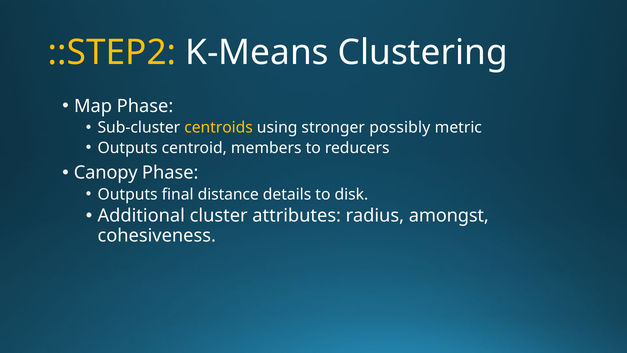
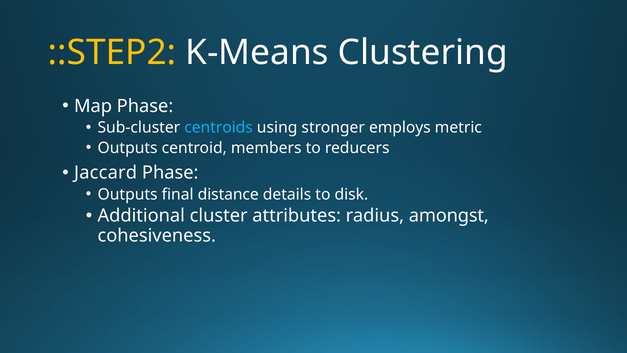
centroids colour: yellow -> light blue (219, 128)
possibly: possibly -> employs (400, 128)
Canopy: Canopy -> Jaccard (106, 173)
